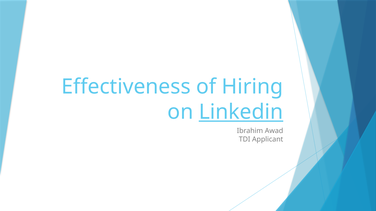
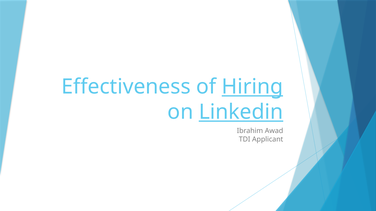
Hiring underline: none -> present (252, 87)
